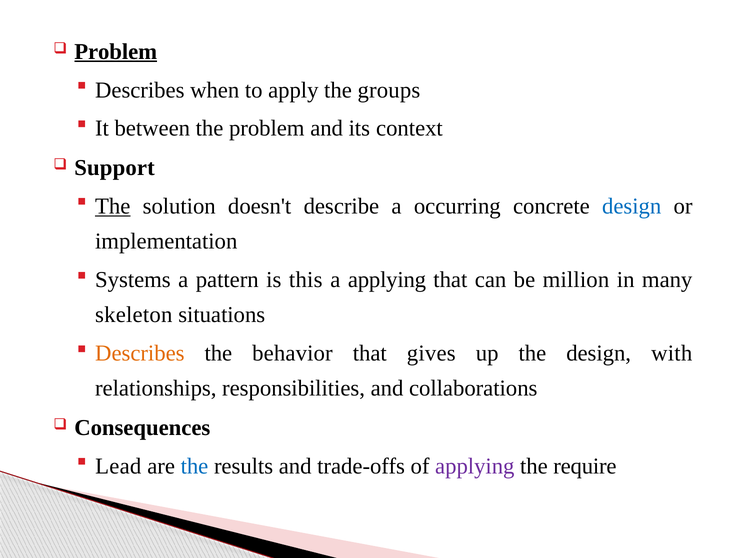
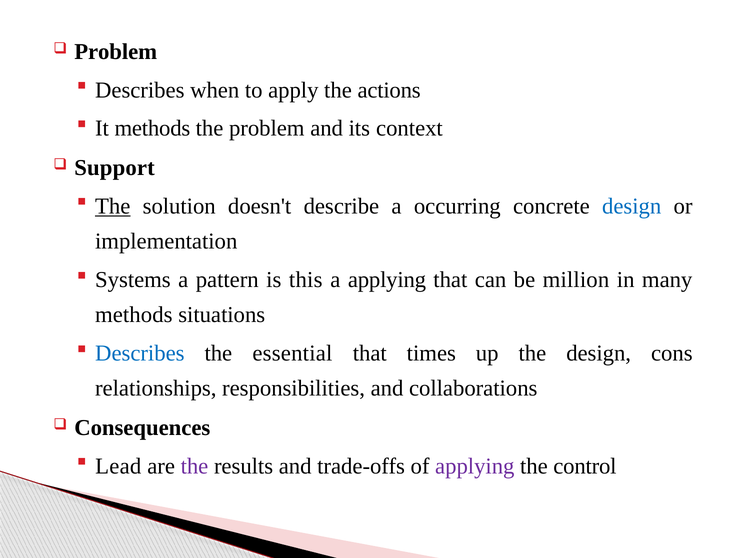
Problem underline: present -> none (116, 52)
groups: groups -> actions (389, 90)
It between: between -> methods (152, 128)
skeleton: skeleton -> methods (134, 315)
Describes colour: orange -> blue (140, 353)
behavior: behavior -> essential (292, 353)
gives: gives -> times (431, 353)
with: with -> cons (672, 353)
the colour: blue -> purple (194, 466)
require: require -> control (585, 466)
